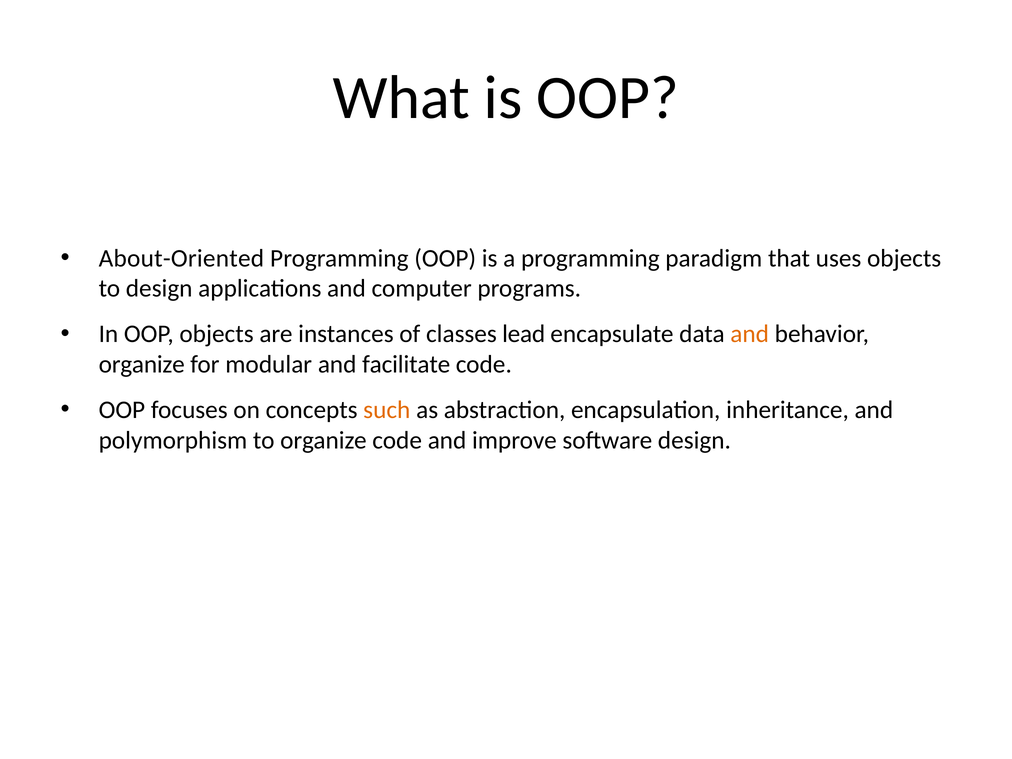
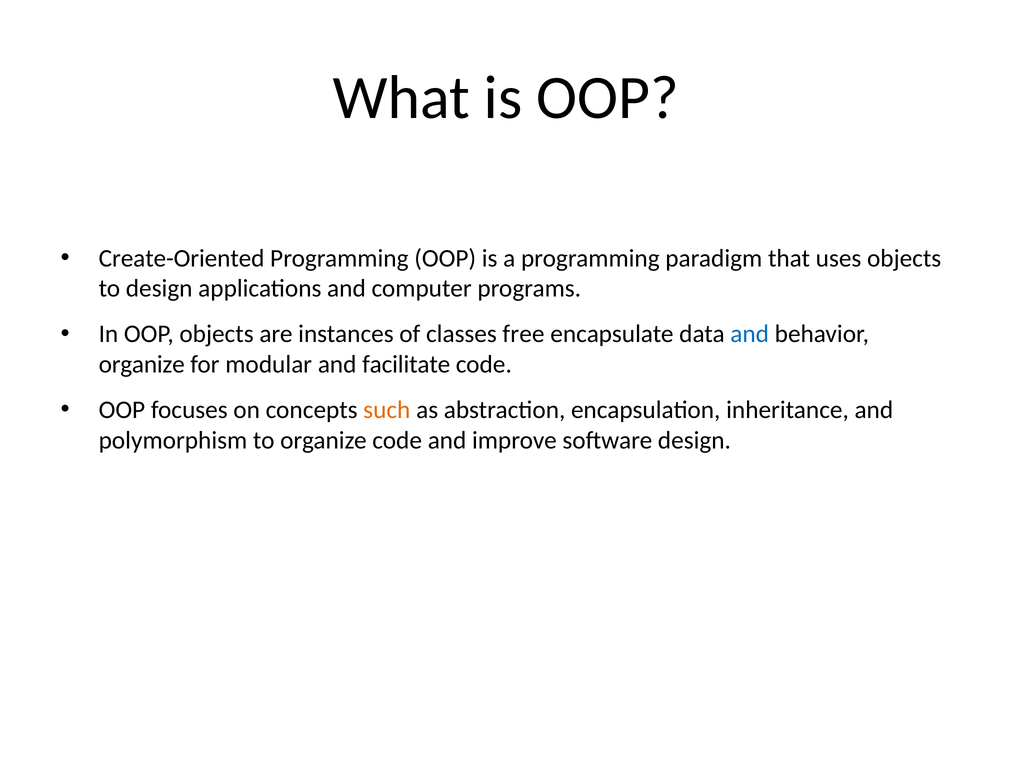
About-Oriented: About-Oriented -> Create-Oriented (182, 258)
lead: lead -> free (524, 334)
and colour: orange -> blue (750, 334)
